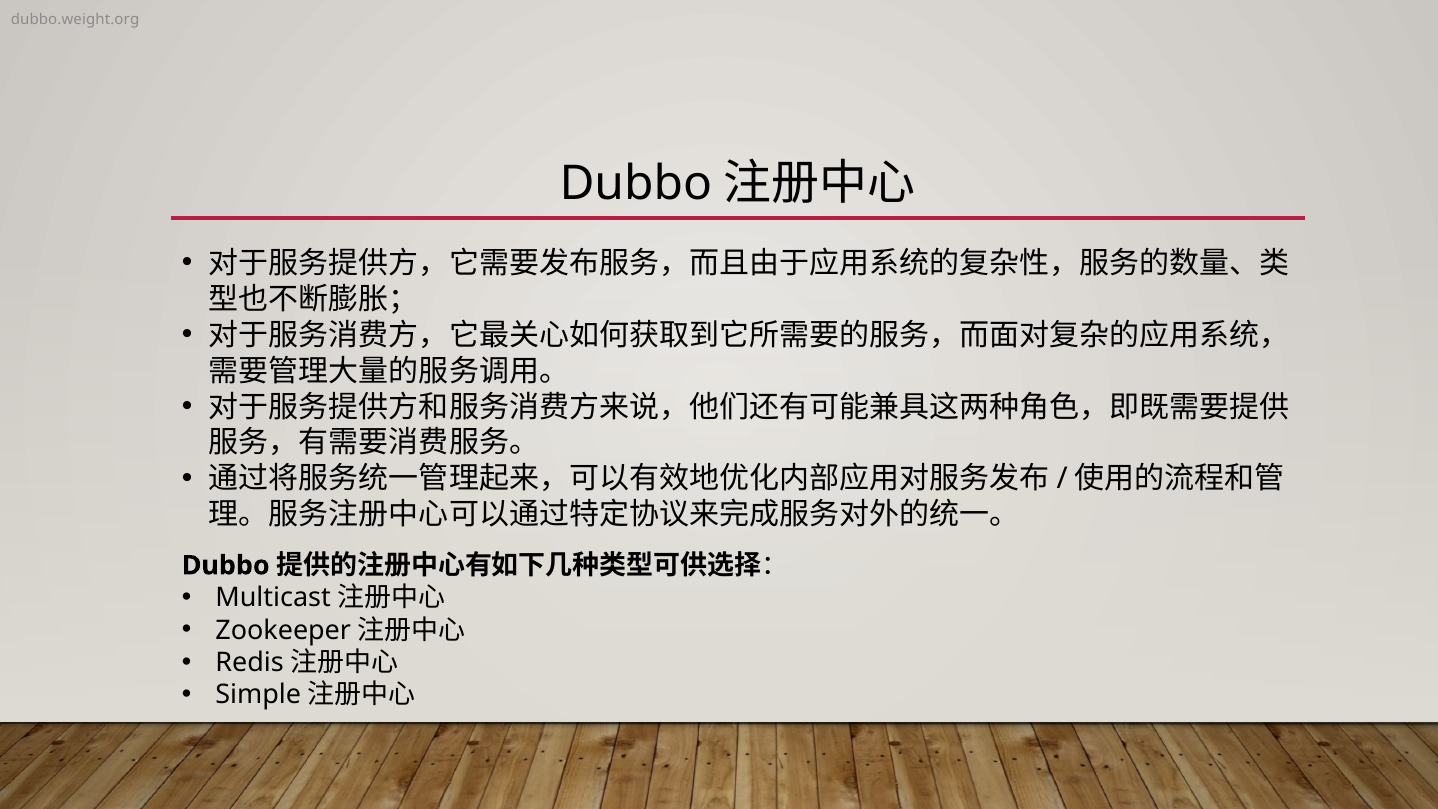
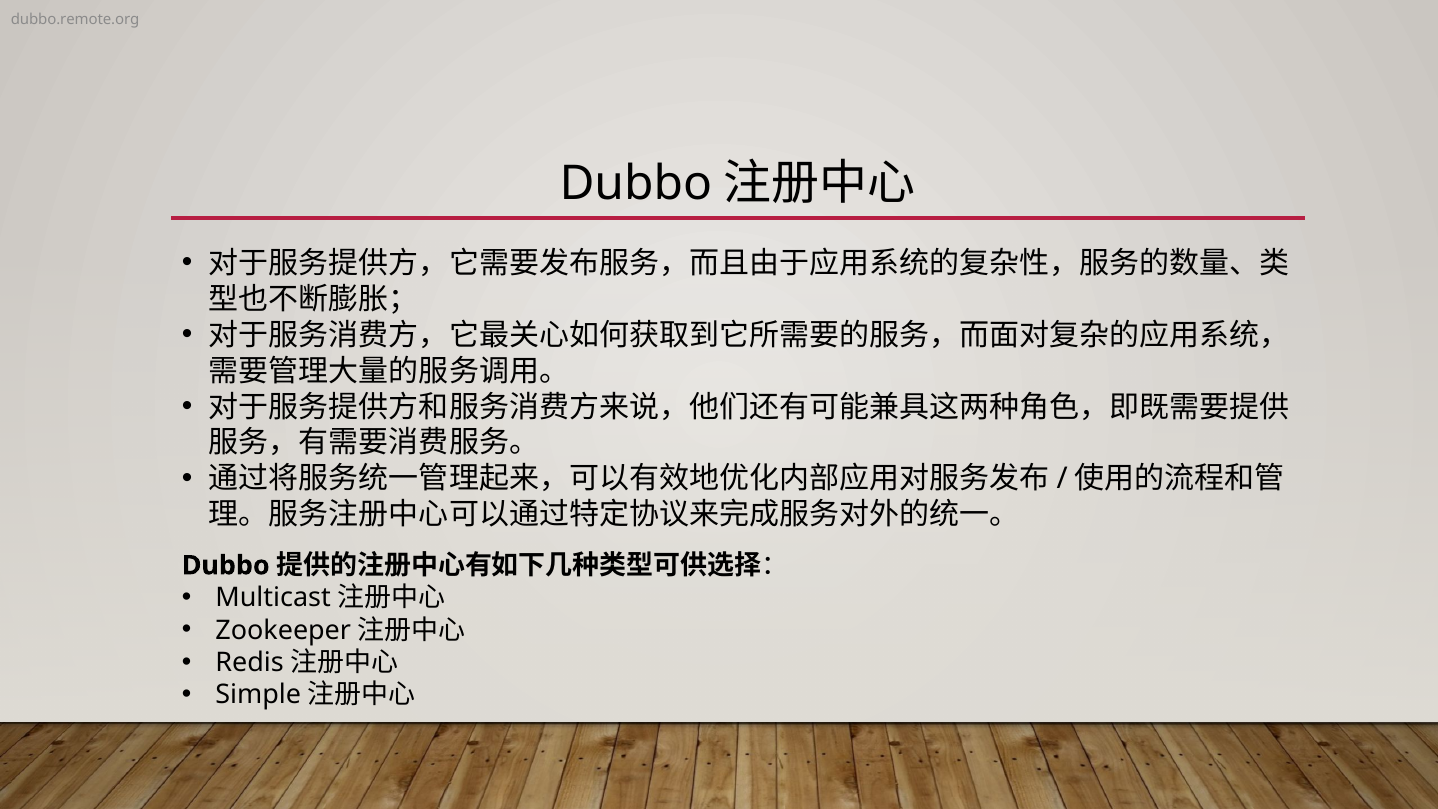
dubbo.weight.org: dubbo.weight.org -> dubbo.remote.org (75, 19)
